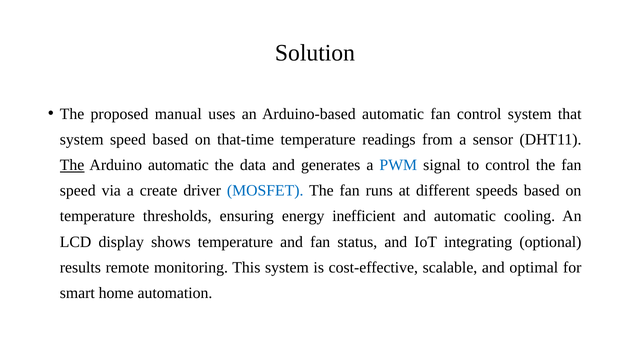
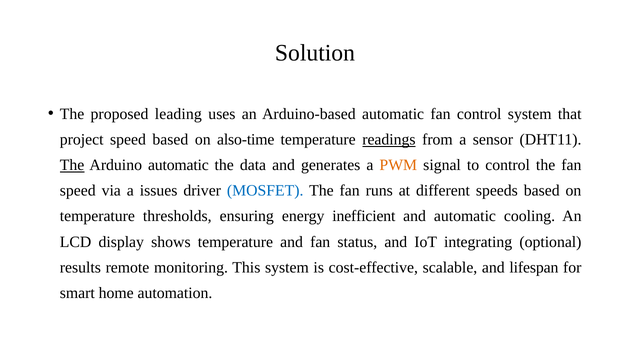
manual: manual -> leading (178, 114)
system: system -> project (82, 139)
that-time: that-time -> also-time (246, 139)
readings underline: none -> present (389, 139)
PWM colour: blue -> orange (398, 165)
create: create -> issues (159, 190)
optimal: optimal -> lifespan (534, 267)
